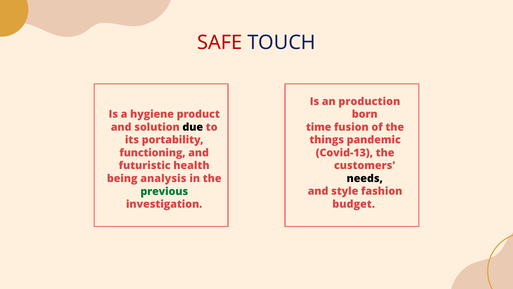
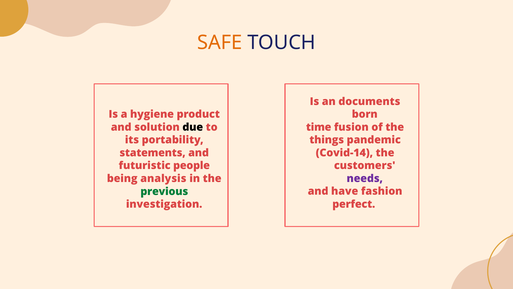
SAFE colour: red -> orange (220, 42)
production: production -> documents (369, 101)
Covid-13: Covid-13 -> Covid-14 (344, 153)
functioning: functioning -> statements (153, 153)
health: health -> people (192, 166)
needs colour: black -> purple (365, 178)
style: style -> have (345, 191)
budget: budget -> perfect (354, 204)
